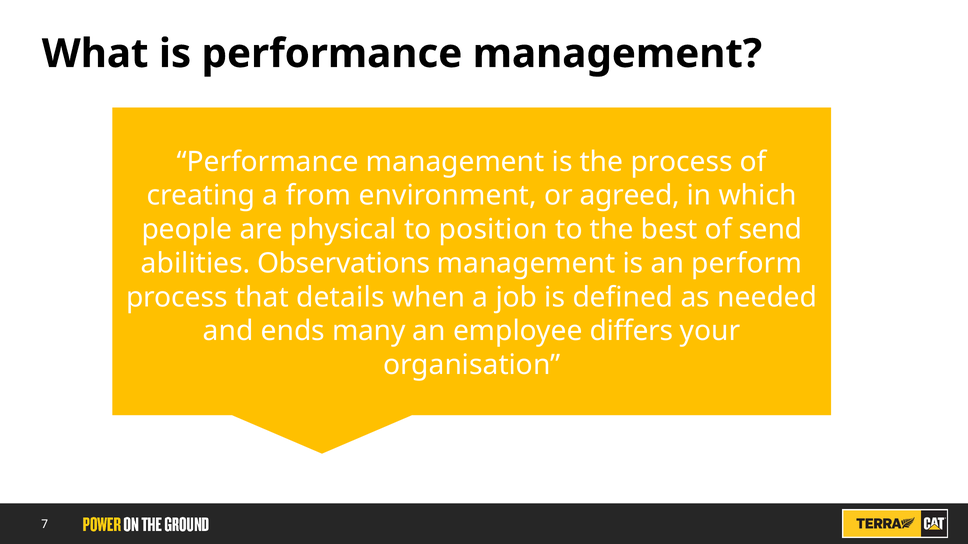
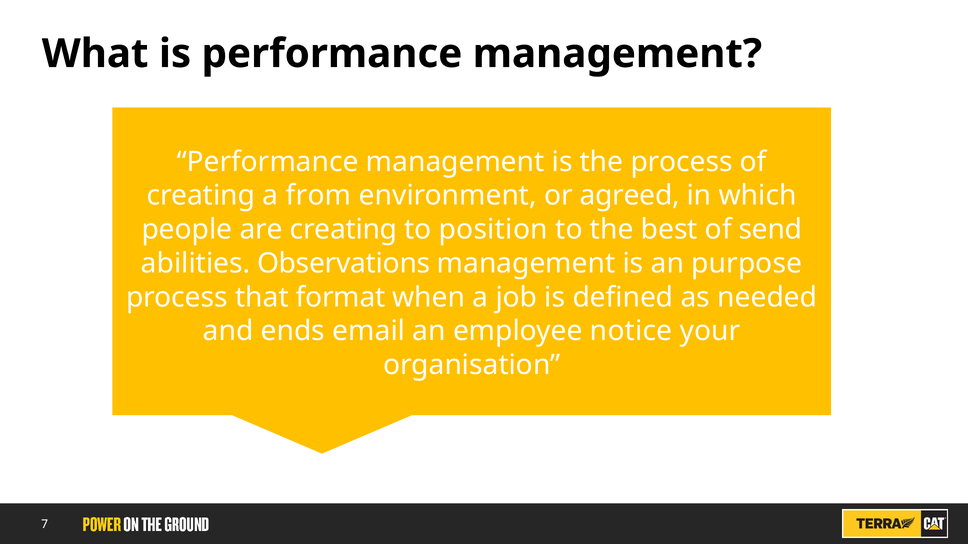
are physical: physical -> creating (343, 230)
perform: perform -> purpose (747, 264)
details: details -> format (341, 298)
many: many -> email (369, 331)
differs: differs -> notice (631, 331)
